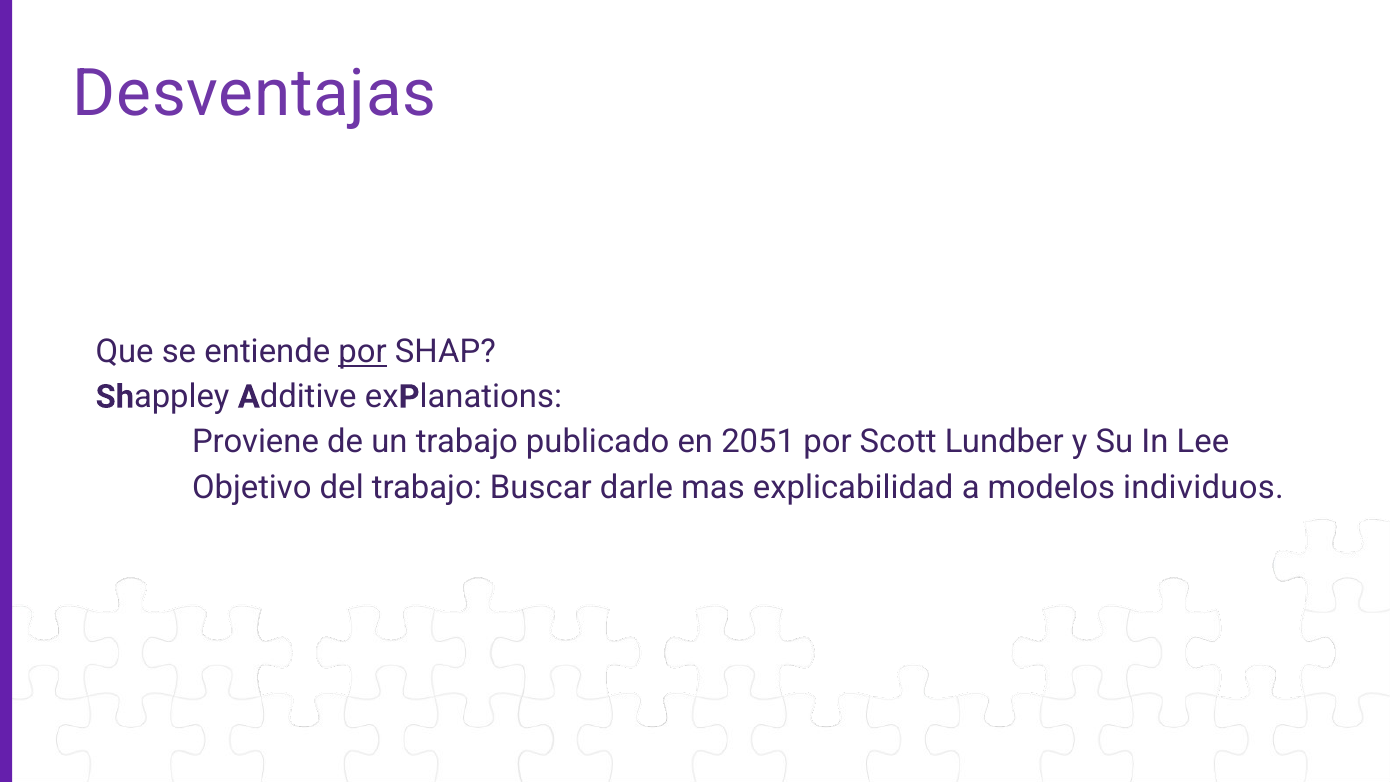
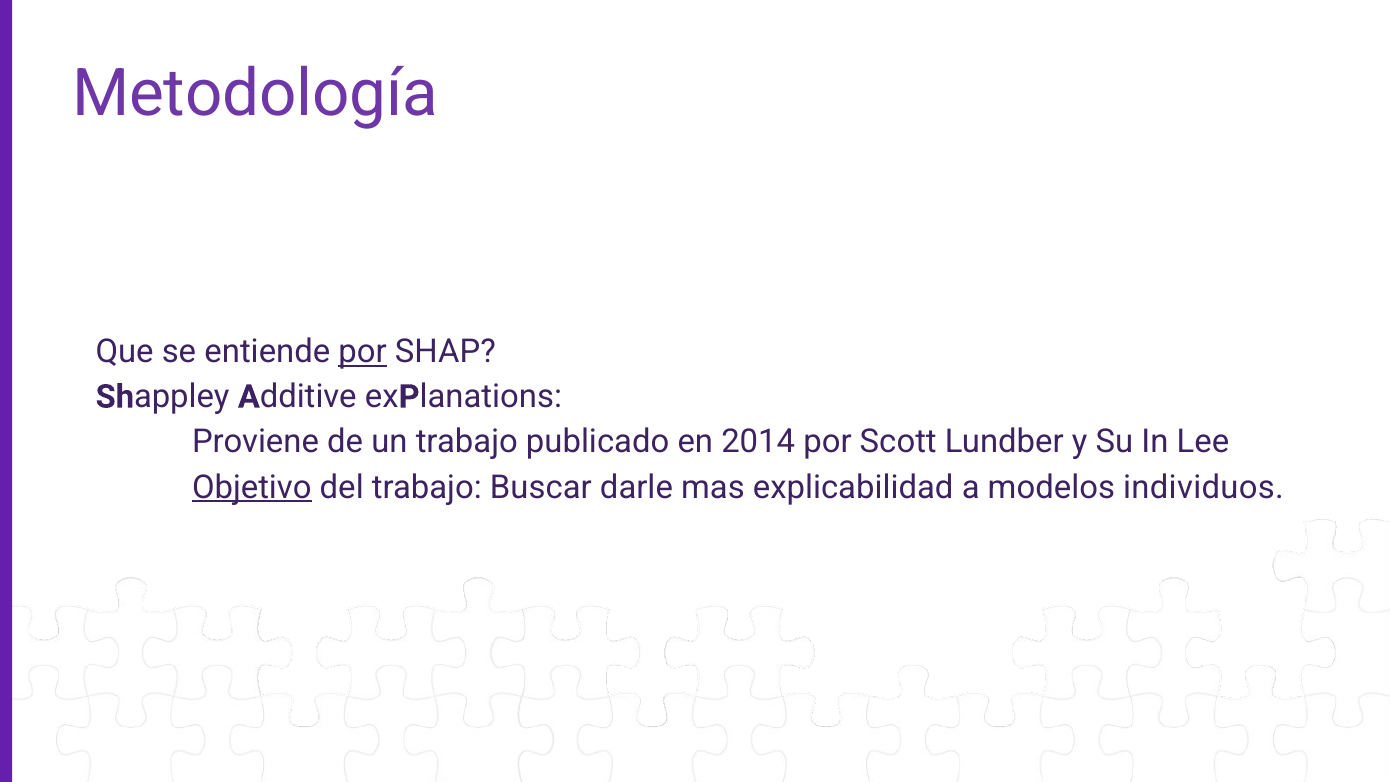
Desventajas: Desventajas -> Metodología (255, 94)
2051: 2051 -> 2014 (758, 442)
Objetivo underline: none -> present (252, 487)
